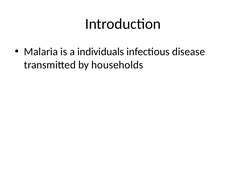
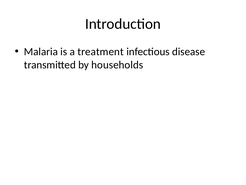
individuals: individuals -> treatment (101, 52)
